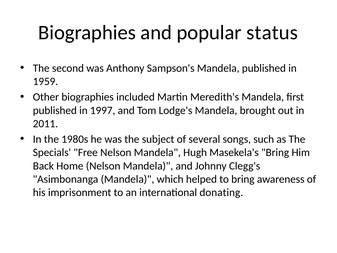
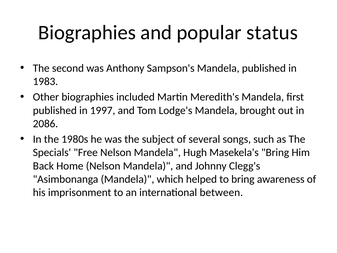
1959: 1959 -> 1983 (45, 81)
2011: 2011 -> 2086 (45, 124)
donating: donating -> between (221, 192)
